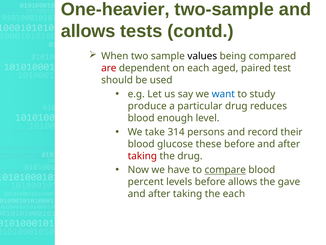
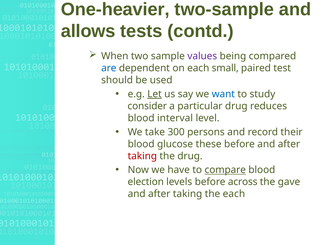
values colour: black -> purple (202, 56)
are colour: red -> blue (109, 68)
aged: aged -> small (225, 68)
Let underline: none -> present (155, 94)
produce: produce -> consider (147, 106)
enough: enough -> interval (175, 118)
314: 314 -> 300 (176, 132)
percent: percent -> election (146, 182)
before allows: allows -> across (243, 182)
